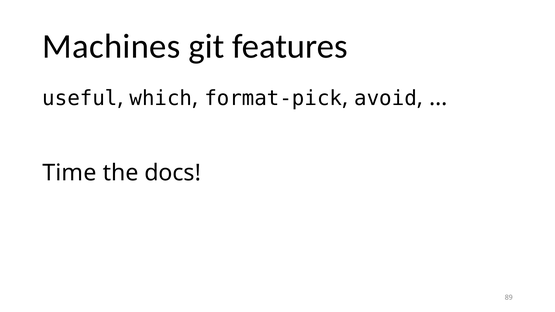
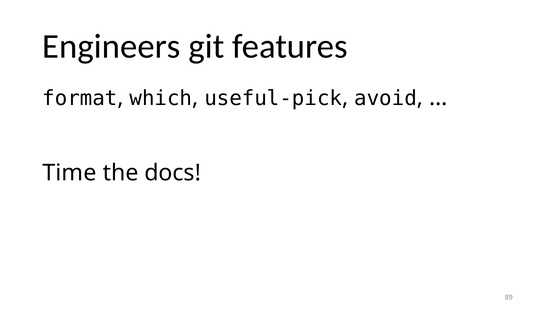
Machines: Machines -> Engineers (111, 47)
useful: useful -> format (80, 98)
format-pick: format-pick -> useful-pick (273, 98)
